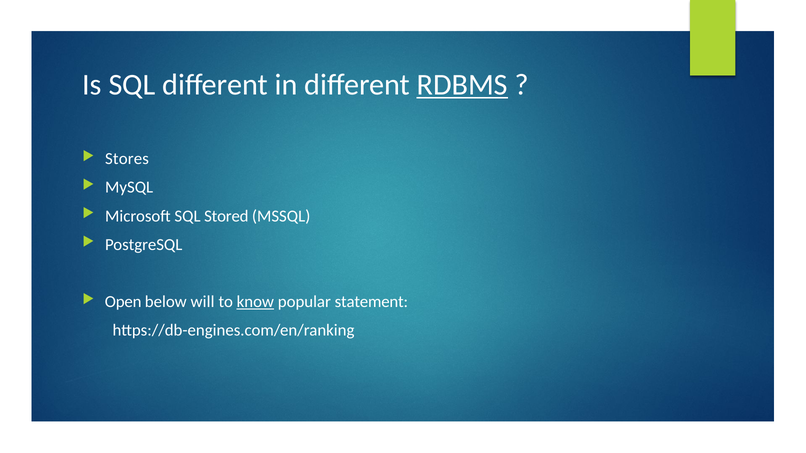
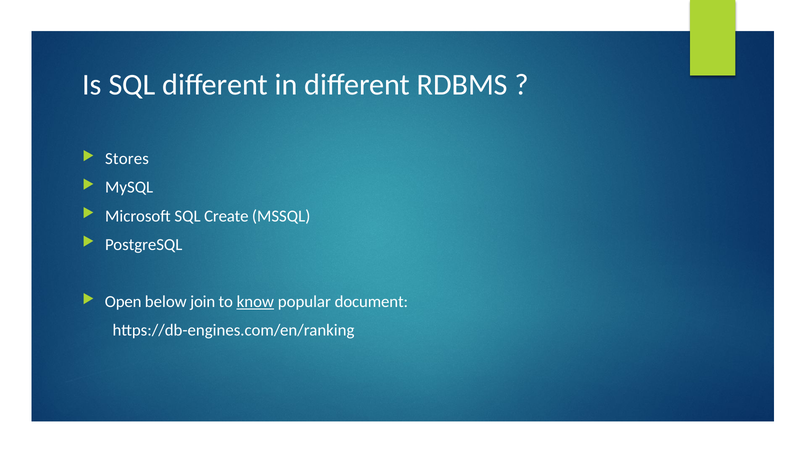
RDBMS underline: present -> none (462, 85)
Stored: Stored -> Create (226, 216)
will: will -> join (203, 302)
statement: statement -> document (371, 302)
